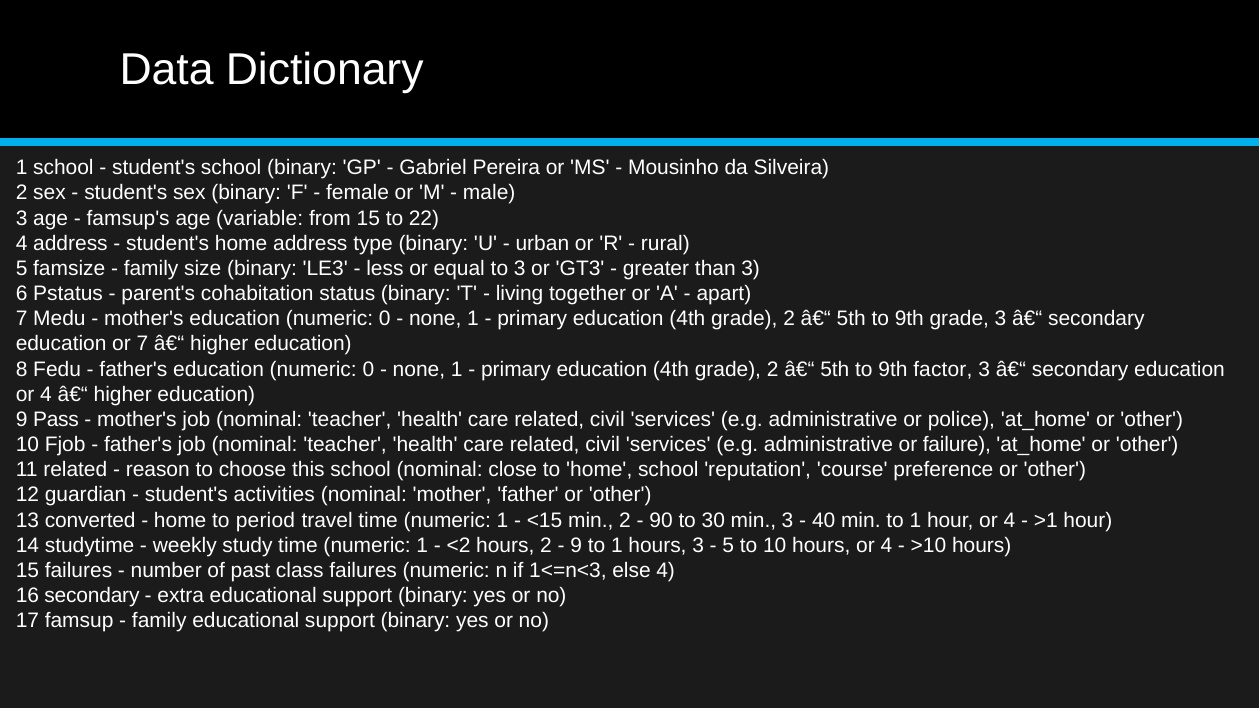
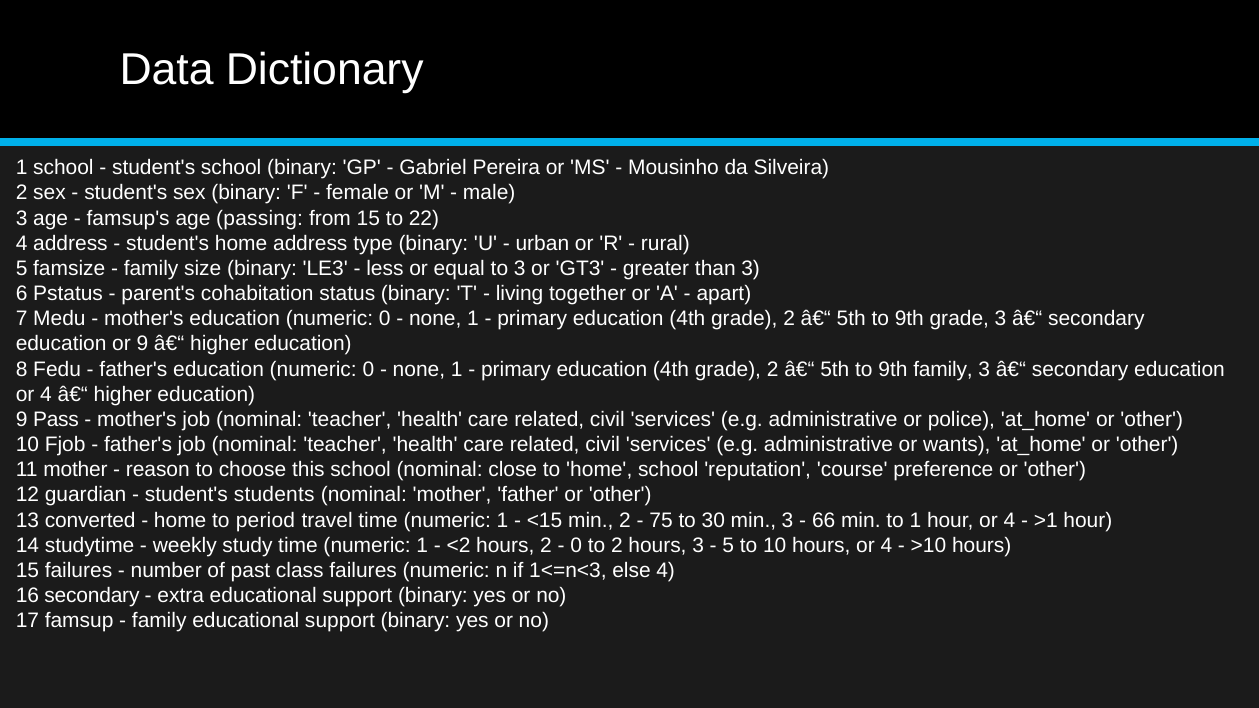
variable: variable -> passing (260, 218)
or 7: 7 -> 9 (142, 344)
9th factor: factor -> family (943, 369)
failure: failure -> wants (957, 445)
11 related: related -> mother (75, 470)
activities: activities -> students (274, 495)
90: 90 -> 75 (661, 520)
40: 40 -> 66 (824, 520)
9: 9 -> 0 (576, 545)
1: 1 -> 2 (617, 545)
